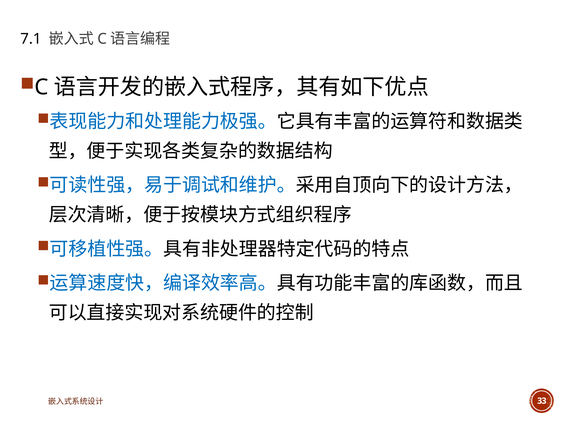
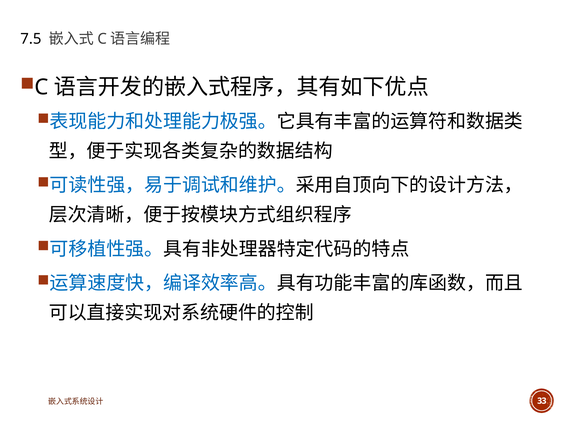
7.1: 7.1 -> 7.5 (31, 39)
